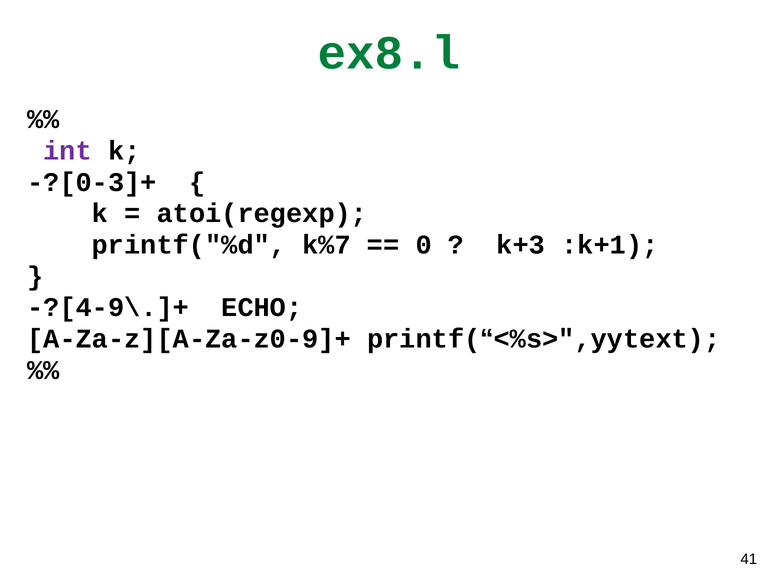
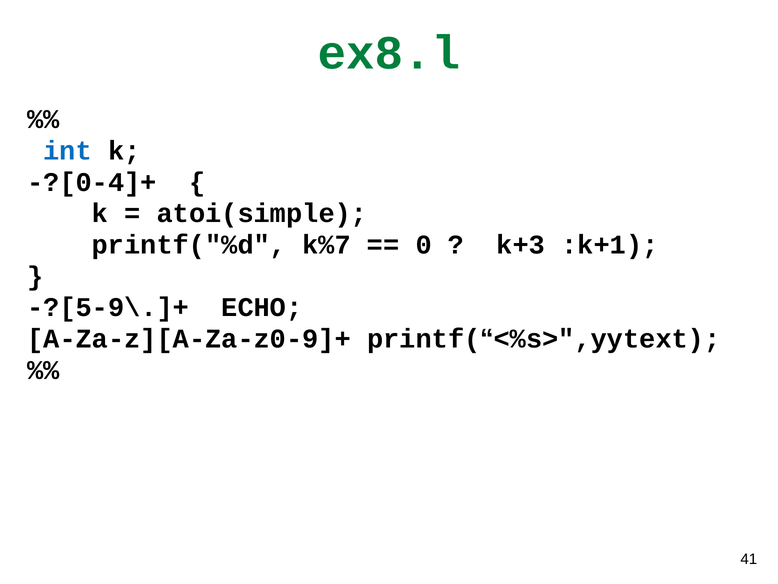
int colour: purple -> blue (68, 151)
-?[0-3]+: -?[0-3]+ -> -?[0-4]+ (92, 182)
atoi(regexp: atoi(regexp -> atoi(simple (262, 213)
-?[4-9\.]+: -?[4-9\.]+ -> -?[5-9\.]+ (108, 307)
